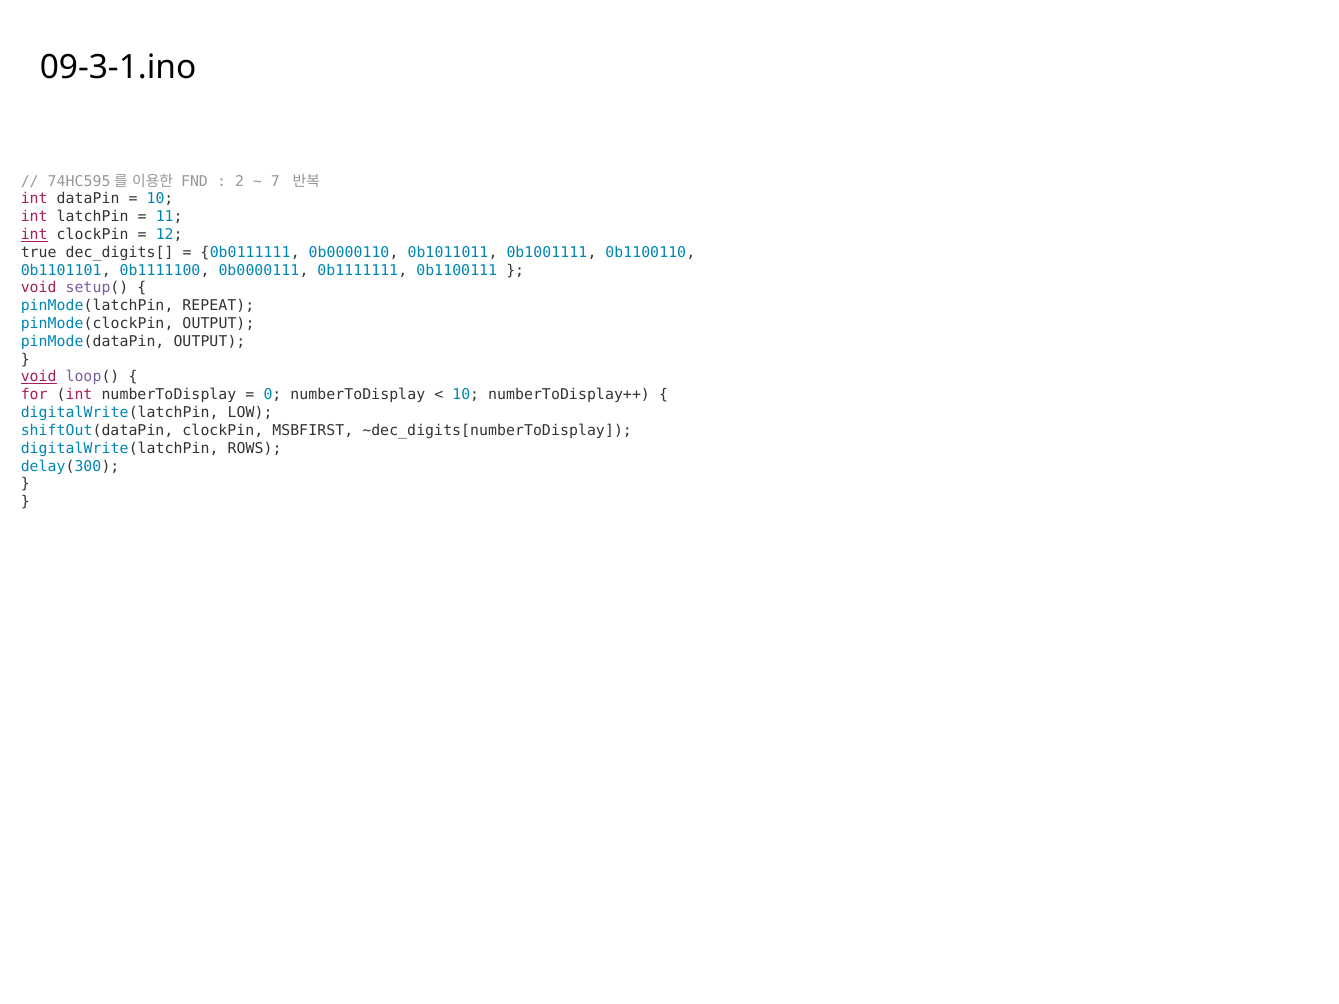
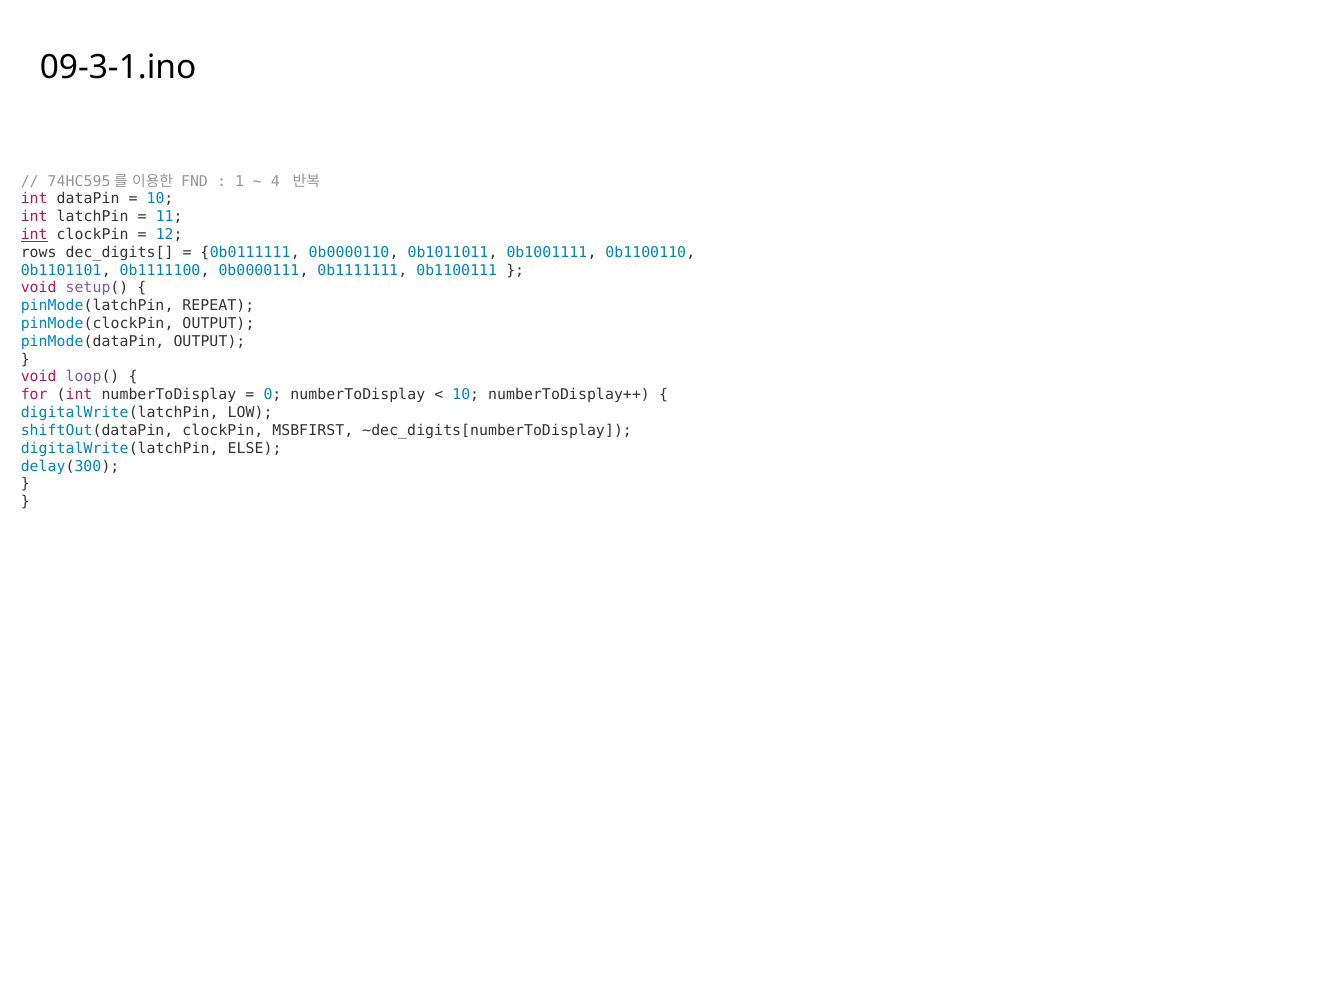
2: 2 -> 1 (240, 181)
7: 7 -> 4 (275, 181)
true: true -> rows (39, 252)
void underline: present -> none (39, 377)
ROWS: ROWS -> ELSE (254, 448)
